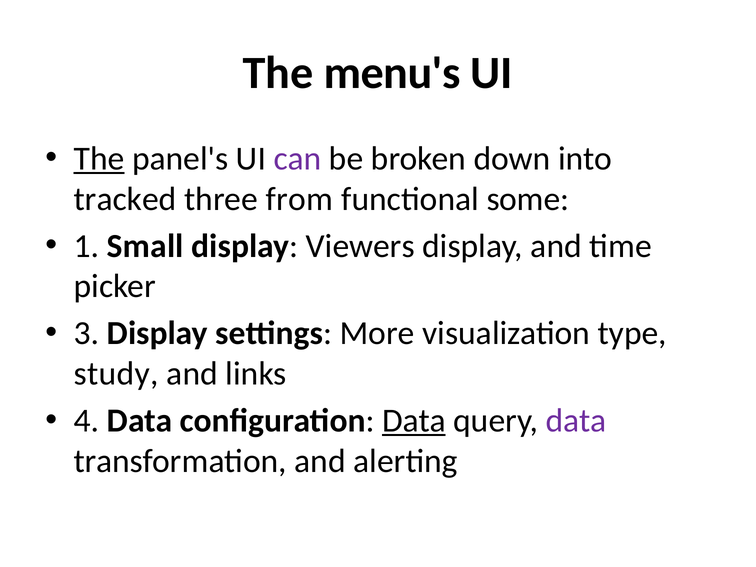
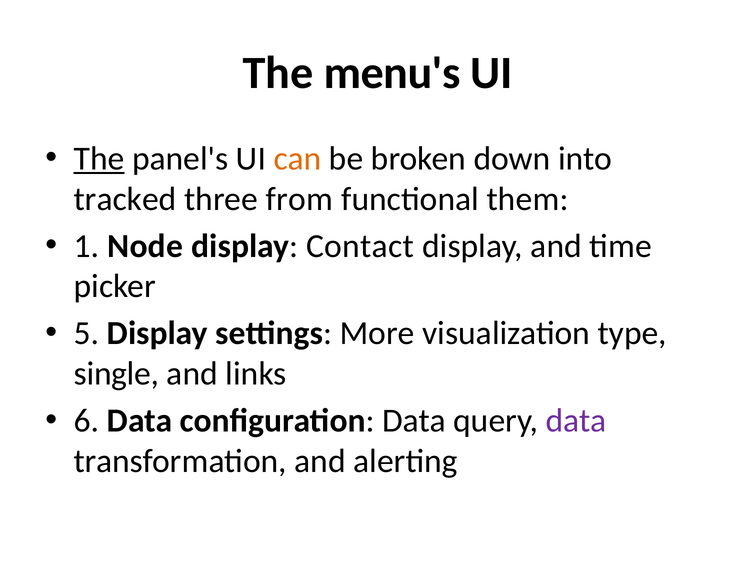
can colour: purple -> orange (297, 159)
some: some -> them (528, 199)
Small: Small -> Node (145, 246)
Viewers: Viewers -> Contact (360, 246)
3: 3 -> 5 (86, 333)
study: study -> single (116, 374)
4: 4 -> 6 (86, 421)
Data underline: present -> none (414, 421)
